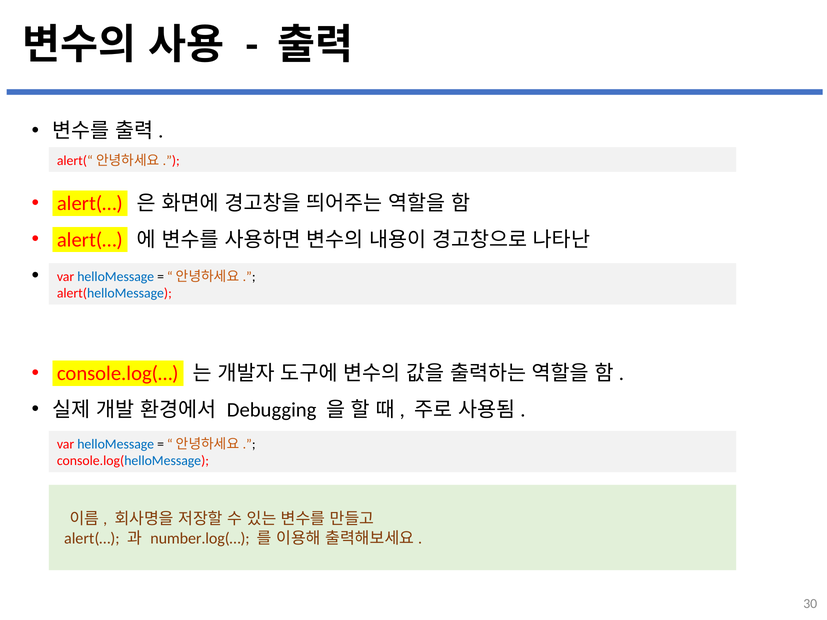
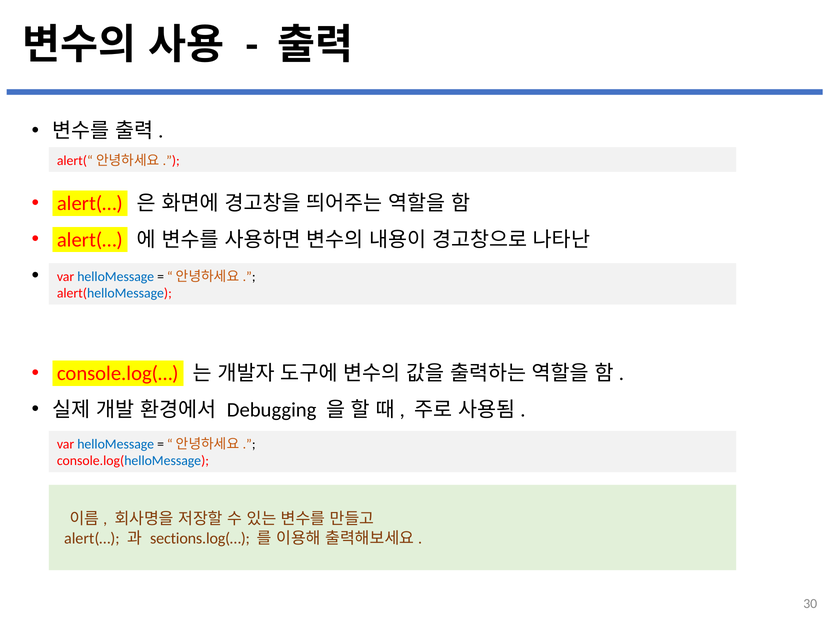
number.log(…: number.log(… -> sections.log(… (200, 538)
